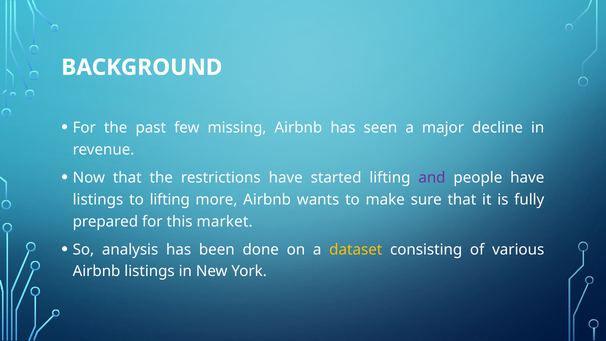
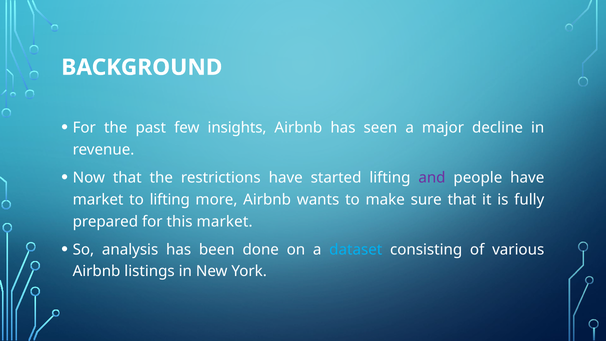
missing: missing -> insights (237, 128)
listings: listings -> market (98, 200)
dataset colour: yellow -> light blue (356, 250)
